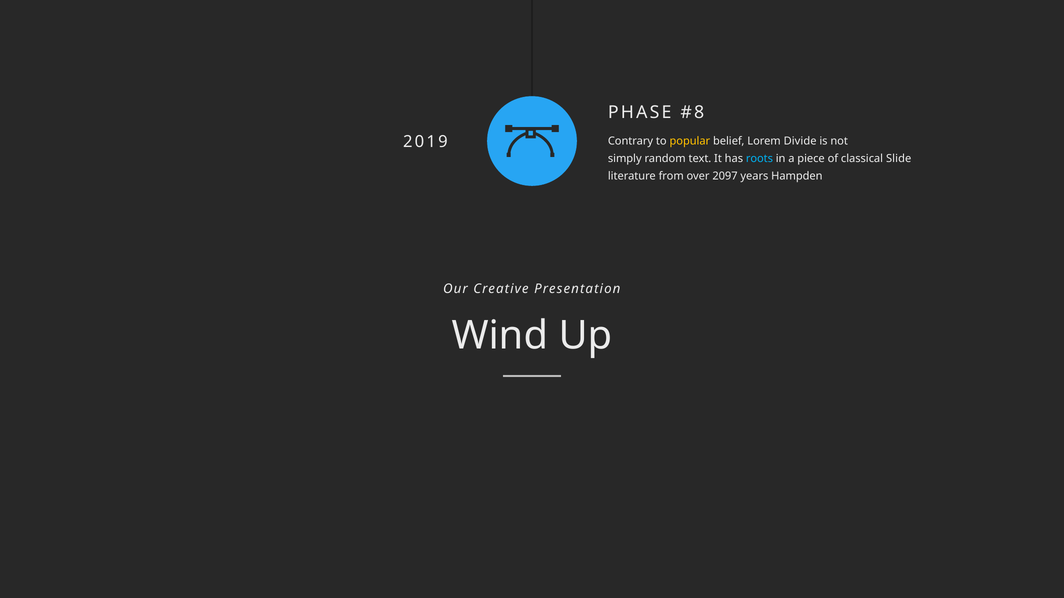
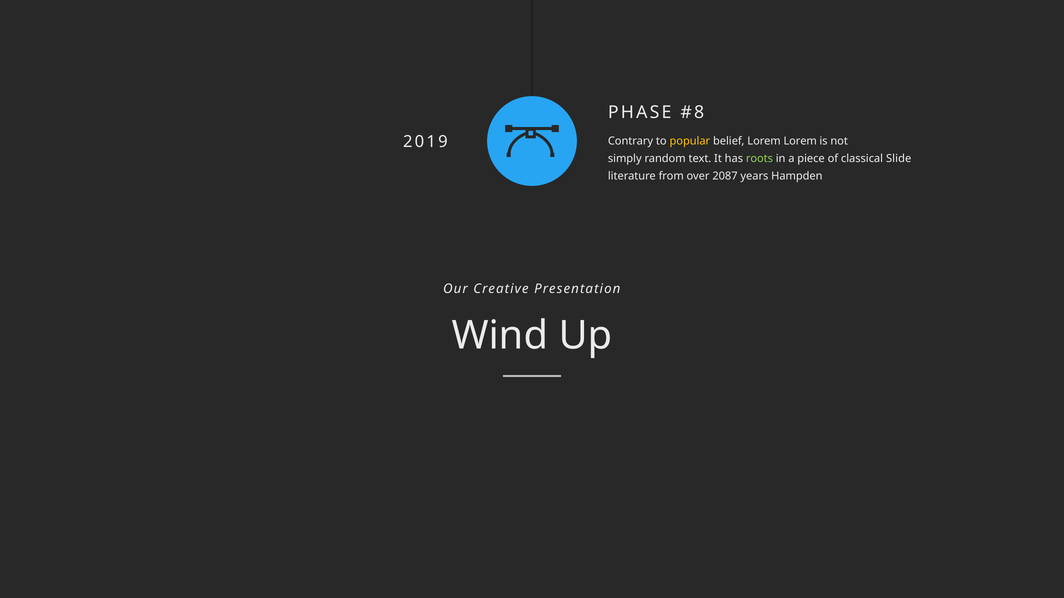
Lorem Divide: Divide -> Lorem (800, 141)
roots colour: light blue -> light green (759, 159)
2097: 2097 -> 2087 (725, 176)
